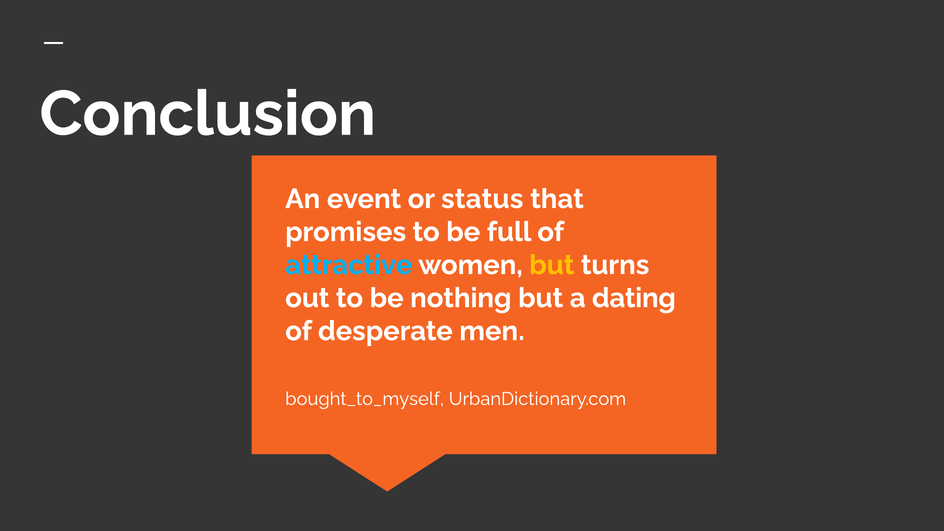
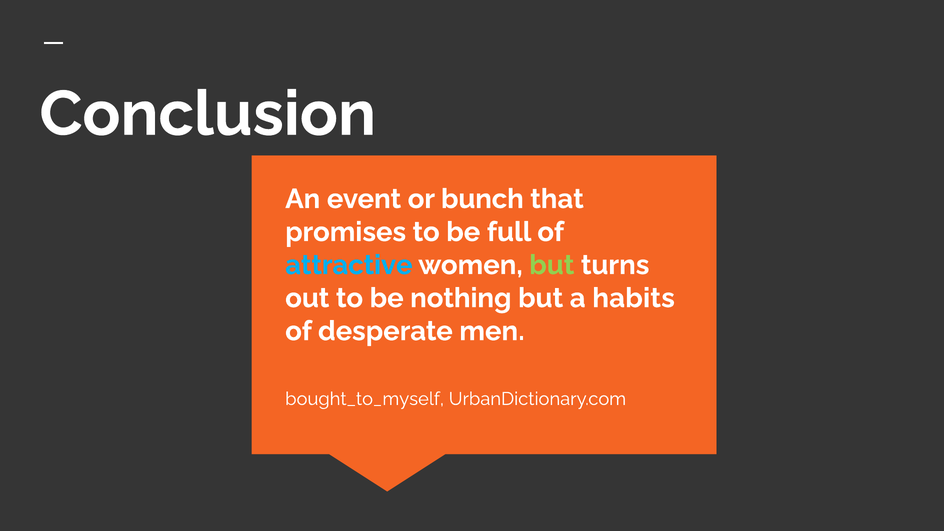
status: status -> bunch (482, 199)
but colour: yellow -> light green (552, 265)
dating: dating -> habits (634, 298)
